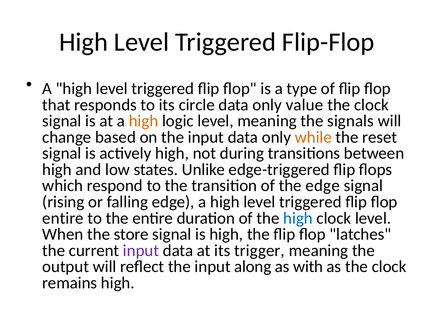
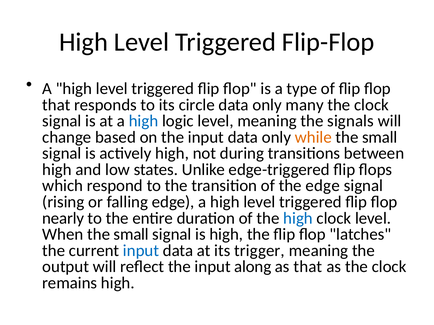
value: value -> many (305, 105)
high colour: orange -> blue (144, 121)
reset: reset -> small (380, 137)
entire: entire -> nearly (63, 218)
When the store: store -> small (131, 235)
input colour: purple -> blue (141, 251)
as with: with -> that (308, 267)
